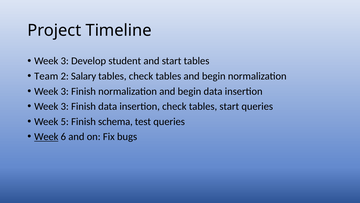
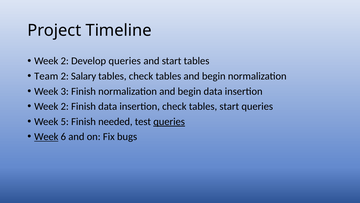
3: 3 -> 2 (65, 61)
Develop student: student -> queries (125, 61)
3: 3 -> 2 (65, 106)
schema: schema -> needed (115, 121)
queries underline: none -> present (169, 121)
